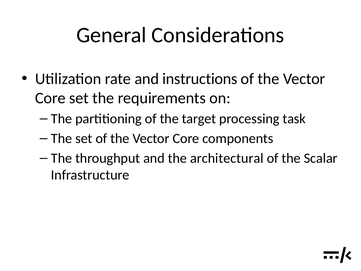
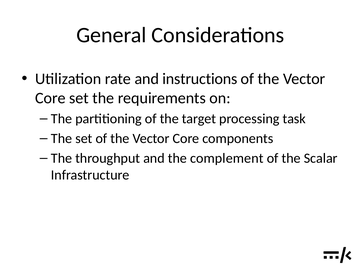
architectural: architectural -> complement (227, 158)
